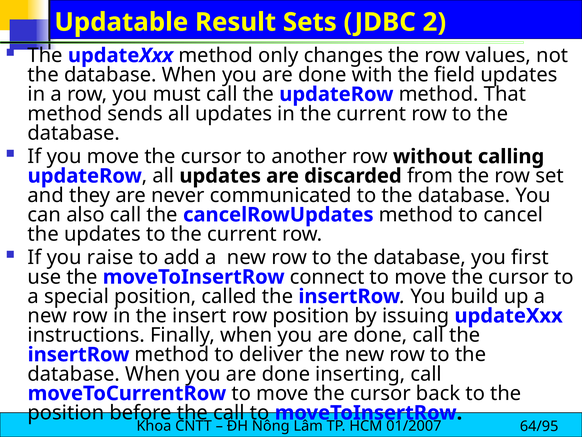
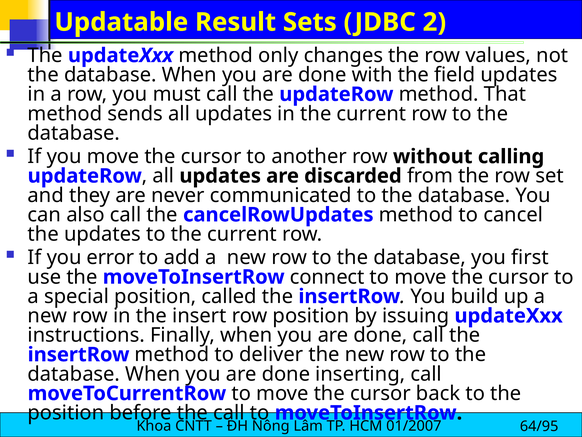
raise: raise -> error (110, 257)
